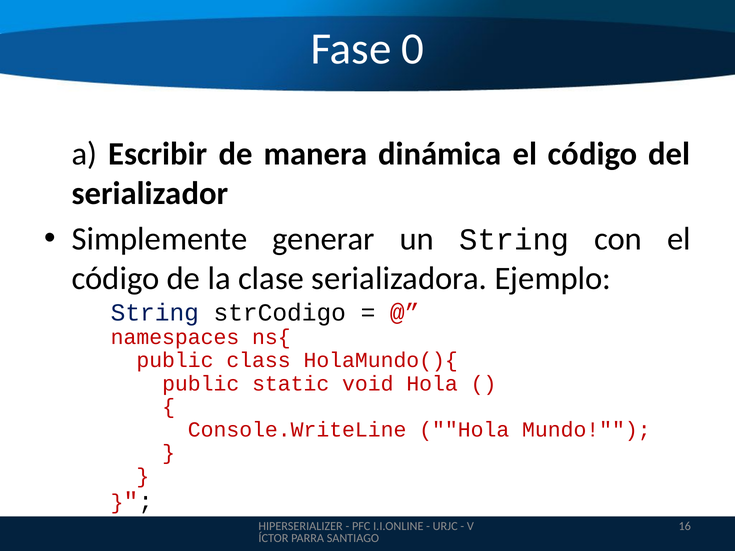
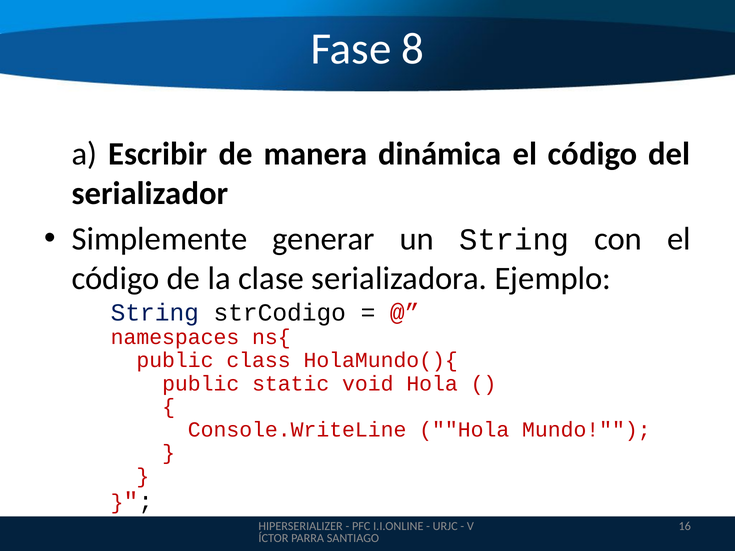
0: 0 -> 8 (413, 49)
